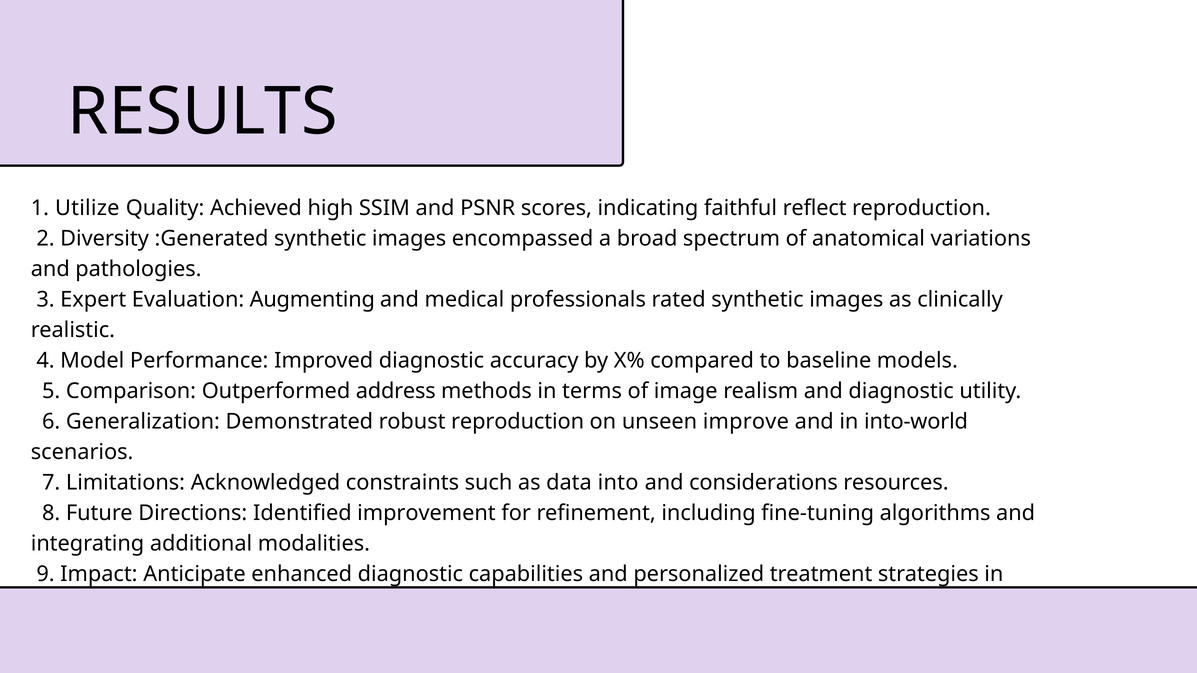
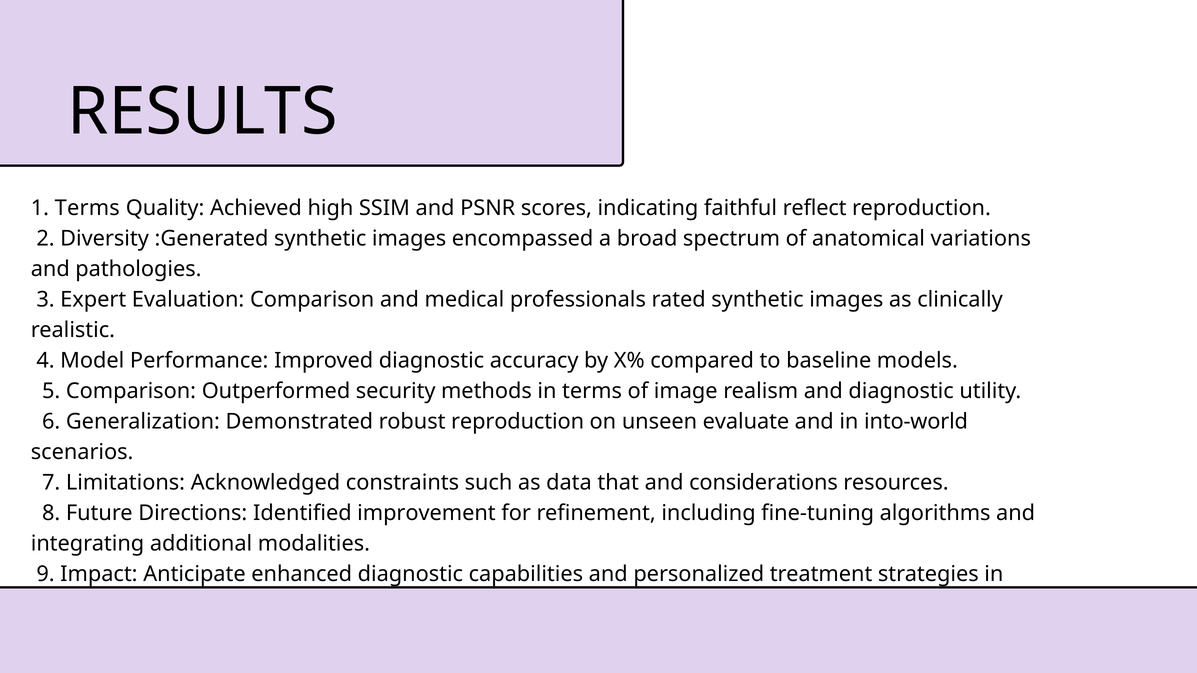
1 Utilize: Utilize -> Terms (87, 208)
Evaluation Augmenting: Augmenting -> Comparison (312, 300)
address: address -> security (396, 391)
improve: improve -> evaluate (746, 422)
into: into -> that (618, 483)
